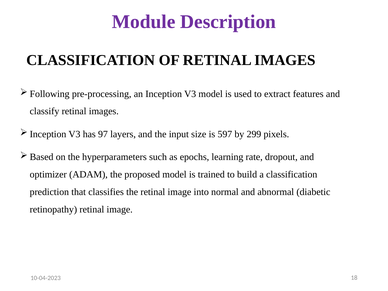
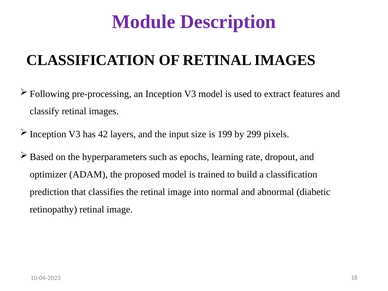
97: 97 -> 42 (103, 134)
597: 597 -> 199 (225, 134)
